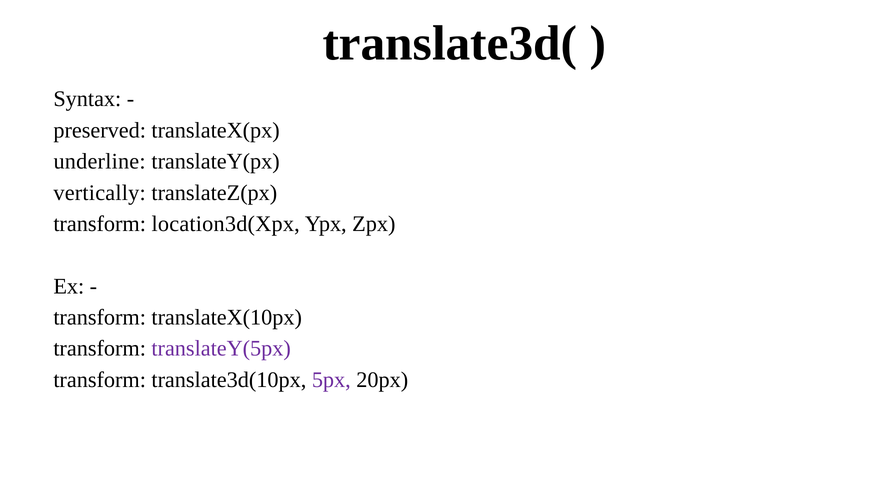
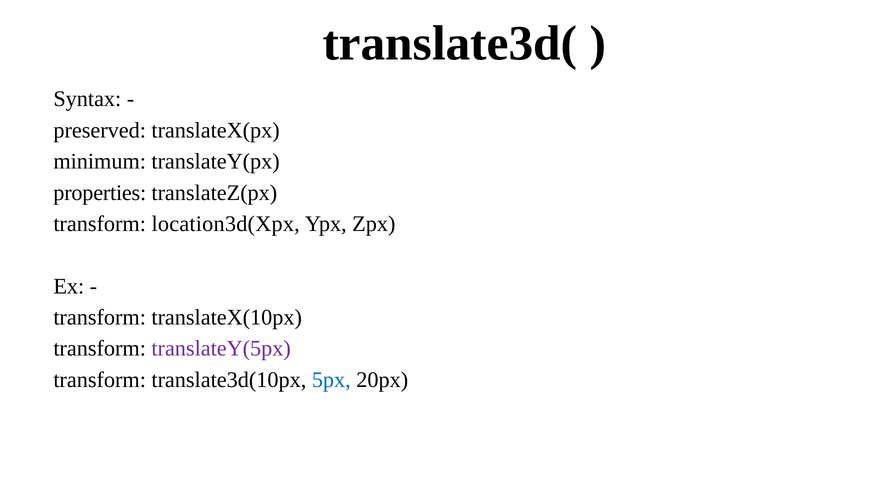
underline: underline -> minimum (100, 161)
vertically: vertically -> properties (100, 193)
5px colour: purple -> blue (331, 379)
